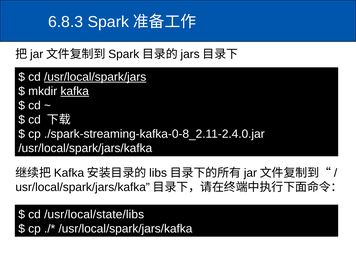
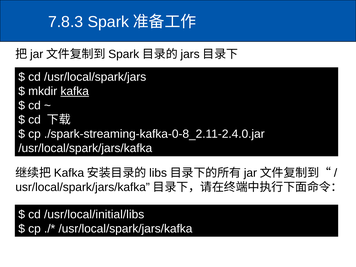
6.8.3: 6.8.3 -> 7.8.3 (66, 22)
/usr/local/spark/jars underline: present -> none (95, 77)
/usr/local/state/libs: /usr/local/state/libs -> /usr/local/initial/libs (94, 214)
